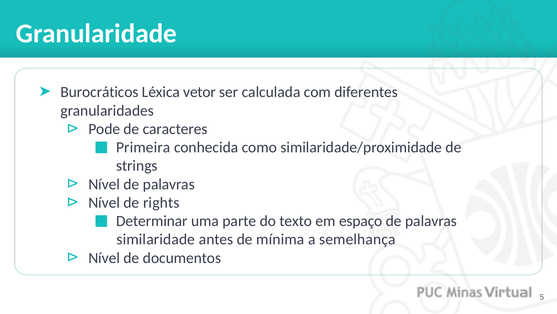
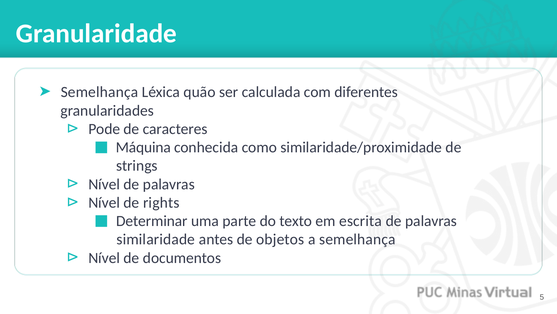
Burocráticos: Burocráticos -> Semelhança (99, 92)
vetor: vetor -> quão (200, 92)
Primeira: Primeira -> Máquina (143, 147)
espaço: espaço -> escrita (361, 221)
mínima: mínima -> objetos (280, 239)
